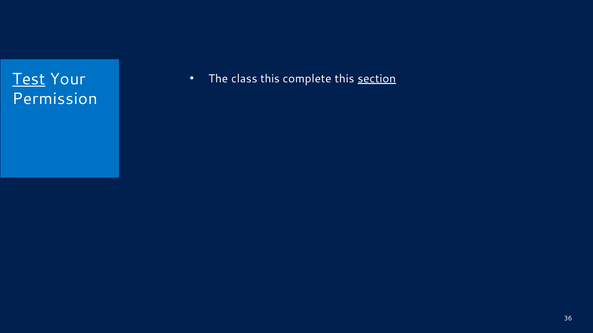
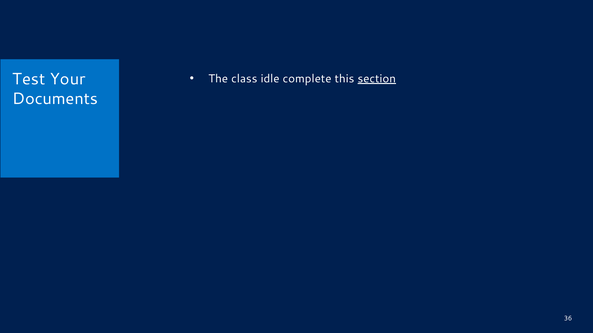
class this: this -> idle (270, 79)
Test underline: present -> none (29, 79)
Permission: Permission -> Documents (55, 99)
